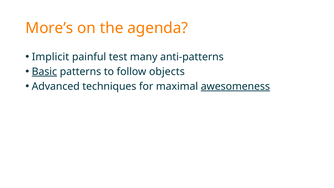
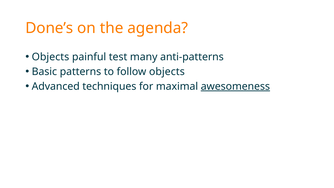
More’s: More’s -> Done’s (49, 28)
Implicit: Implicit -> Objects (50, 57)
Basic underline: present -> none (44, 72)
